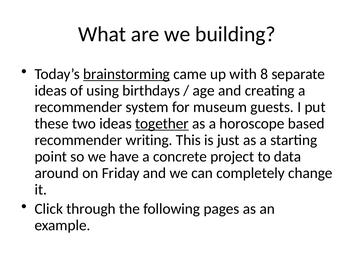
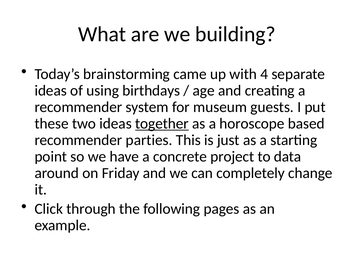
brainstorming underline: present -> none (127, 74)
8: 8 -> 4 (264, 74)
writing: writing -> parties (149, 140)
